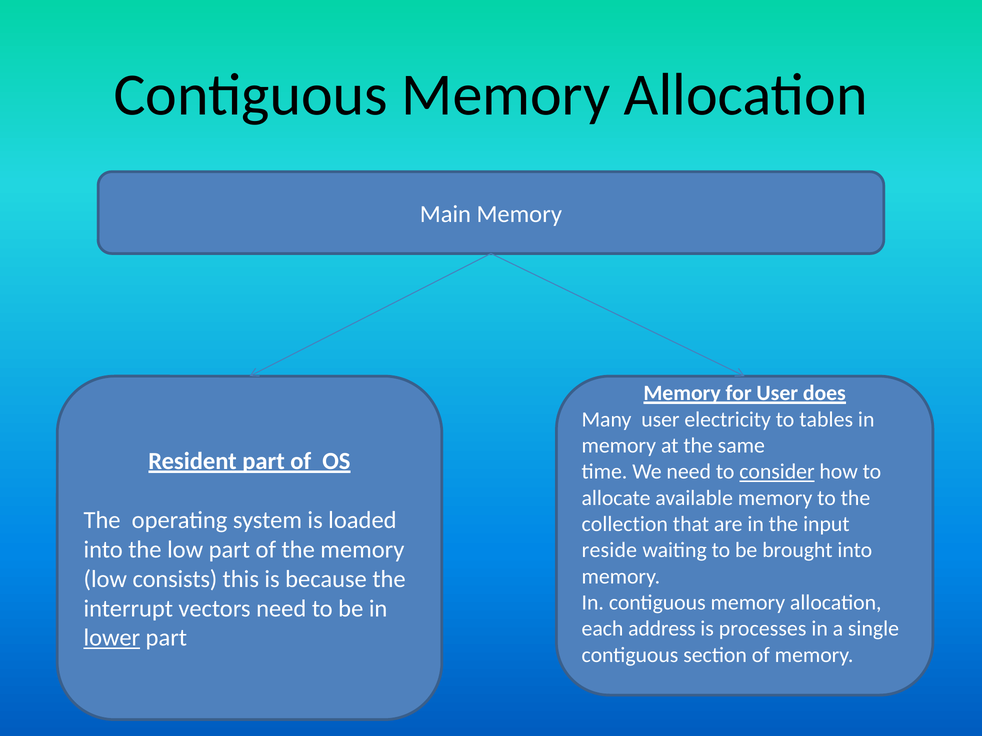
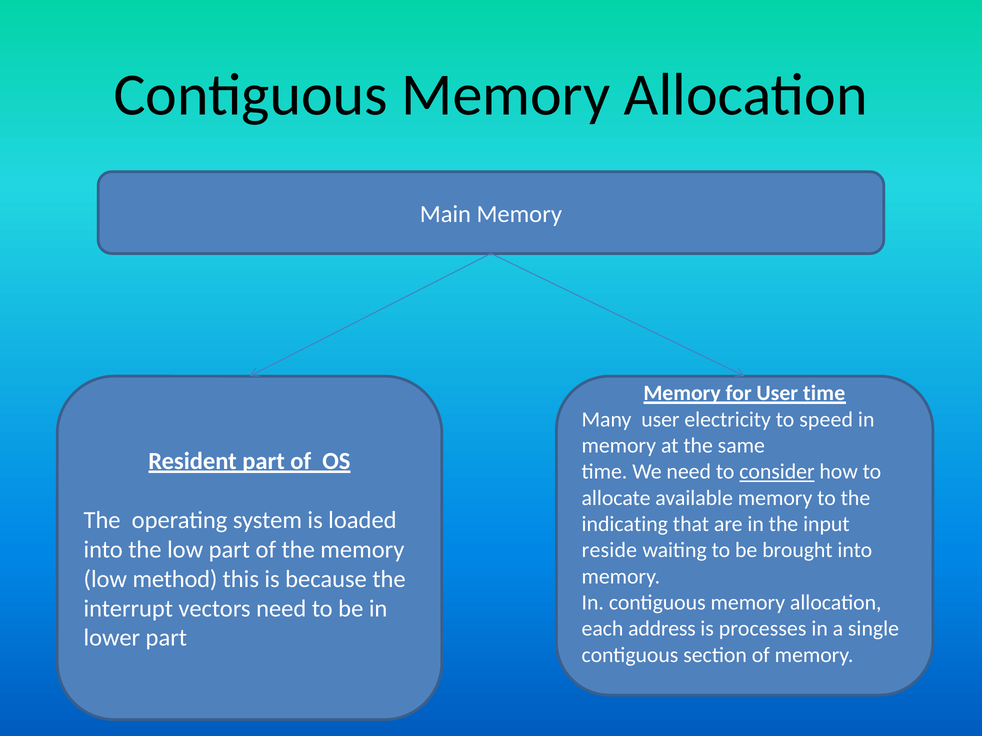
User does: does -> time (824, 394)
tables: tables -> speed (826, 420)
collection: collection -> indicating (625, 524)
consists: consists -> method (175, 579)
lower underline: present -> none (112, 638)
